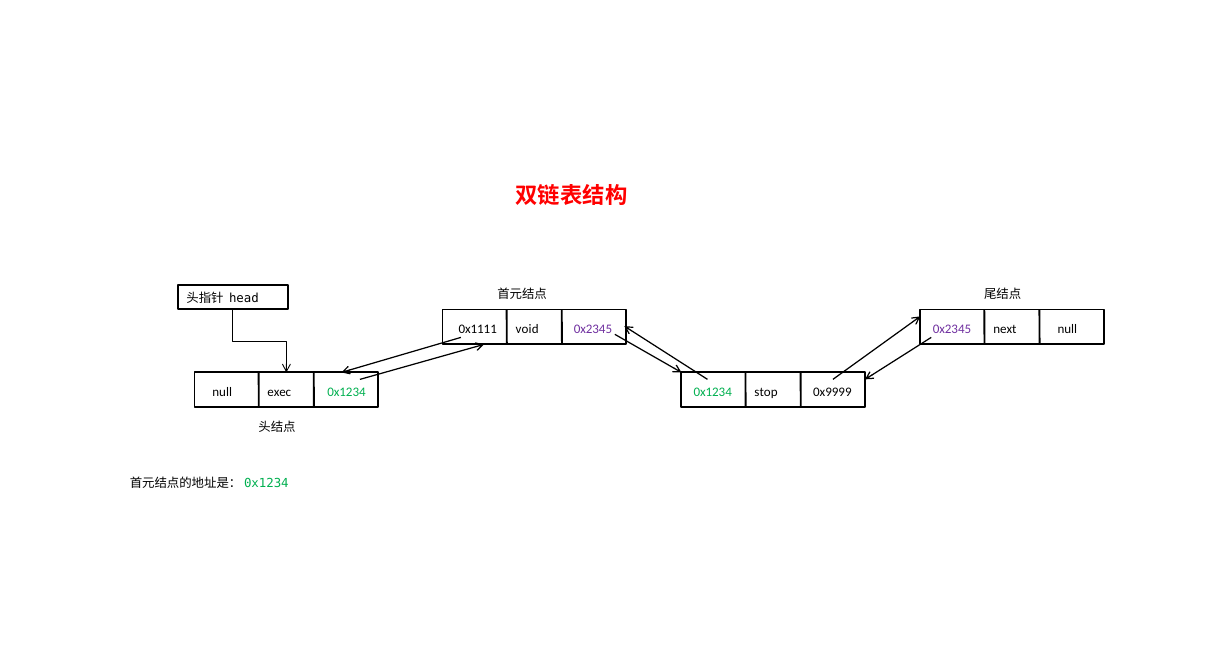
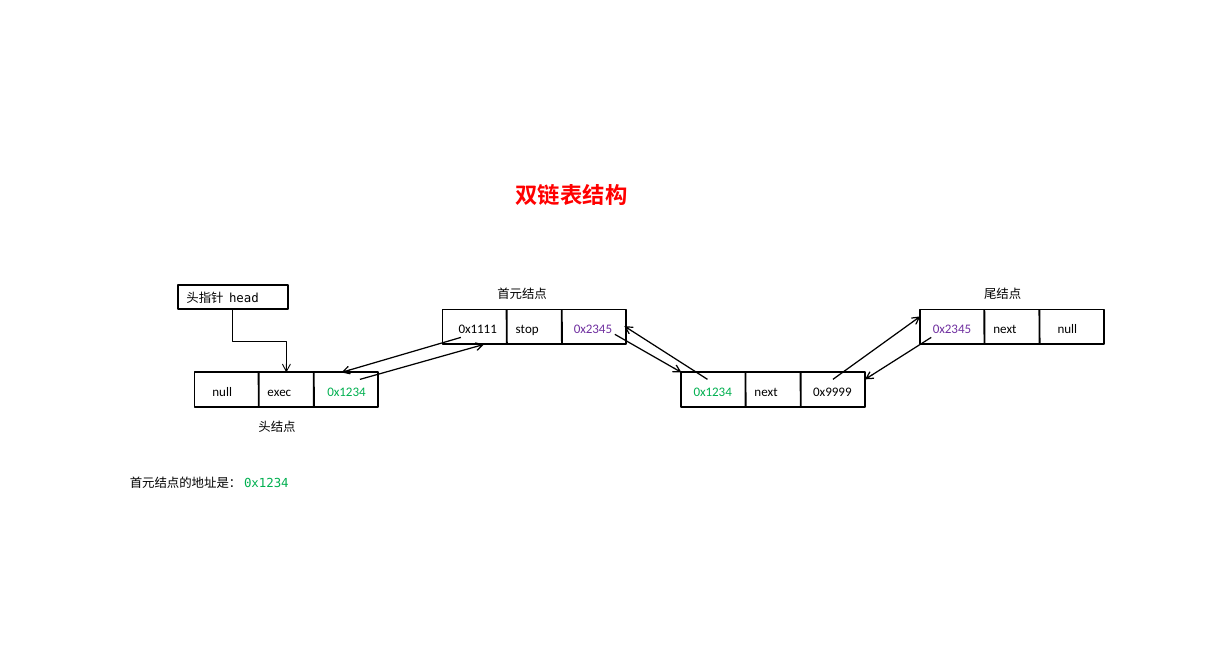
void: void -> stop (527, 329)
stop: stop -> next (766, 392)
